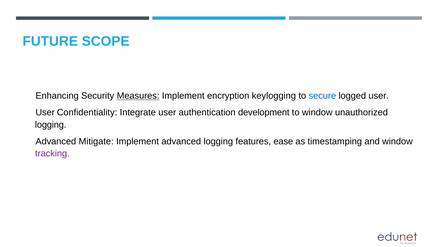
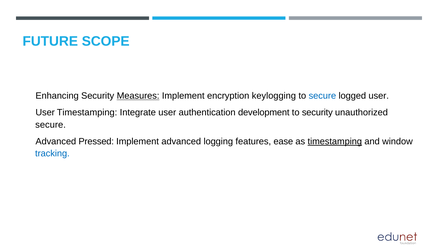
Confidentiality: Confidentiality -> Timestamping (87, 112)
to window: window -> security (317, 112)
logging: logging -> secure (51, 124)
Mitigate: Mitigate -> Pressed (96, 141)
timestamping underline: none -> present (335, 141)
tracking colour: purple -> blue (52, 153)
